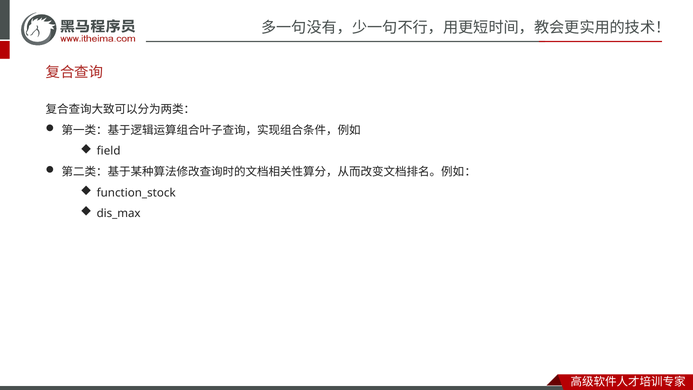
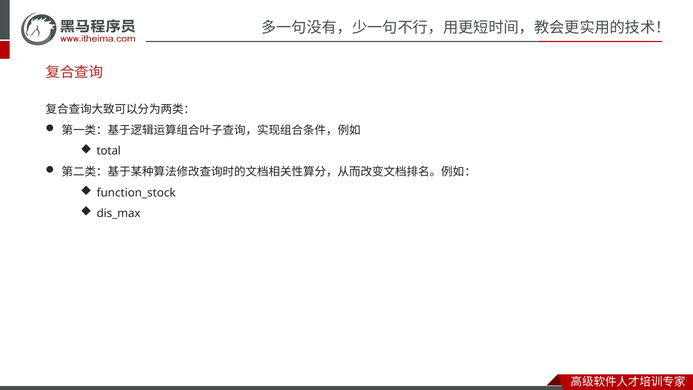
field: field -> total (109, 151)
